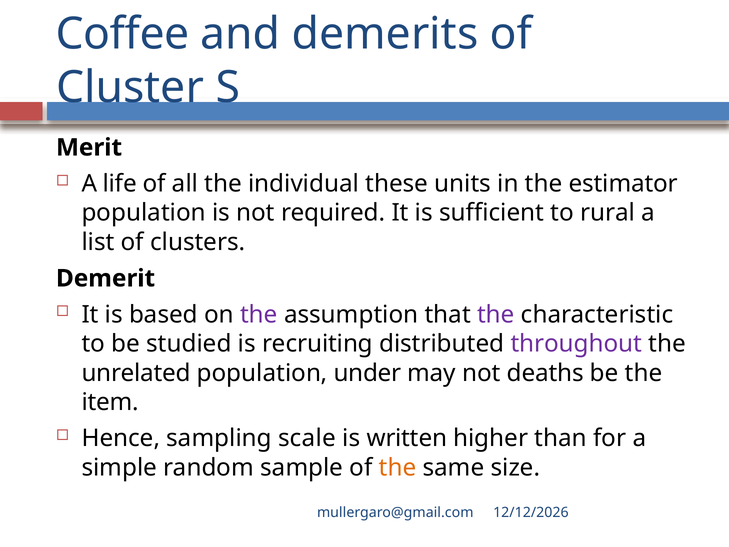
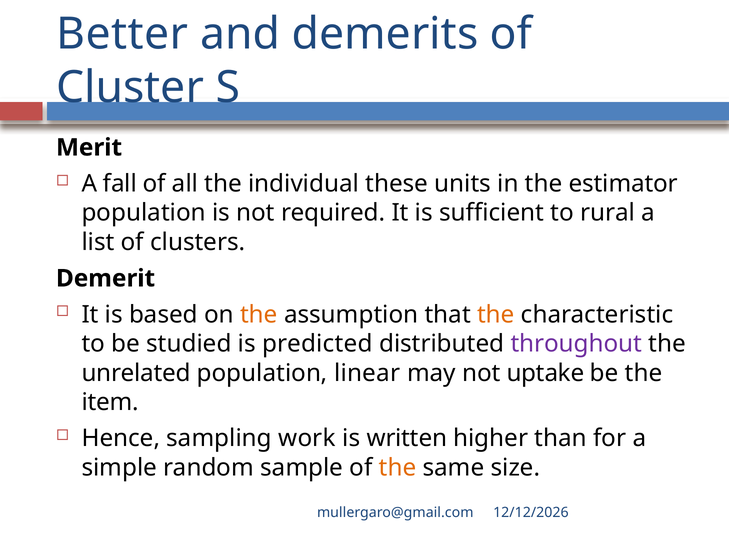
Coffee: Coffee -> Better (122, 34)
life: life -> fall (120, 184)
the colour: purple -> orange (259, 315)
the colour: purple -> orange (496, 315)
recruiting: recruiting -> predicted (317, 344)
under: under -> linear (367, 373)
deaths: deaths -> uptake (545, 373)
scale: scale -> work (307, 438)
